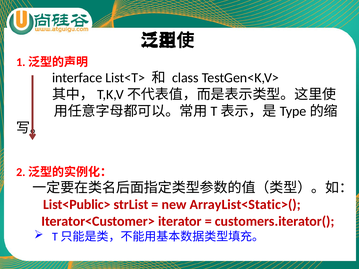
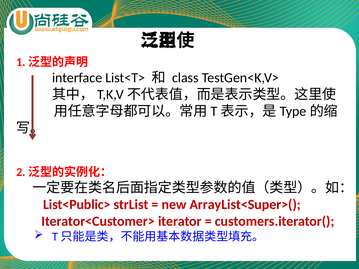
ArrayList<Static>(: ArrayList<Static>( -> ArrayList<Super>( (245, 205)
